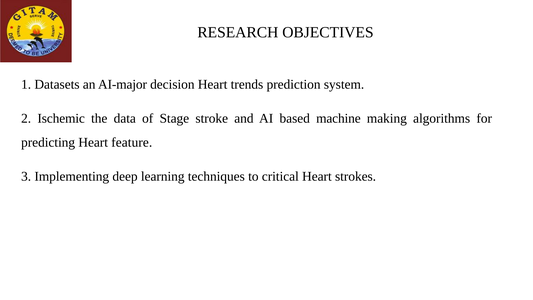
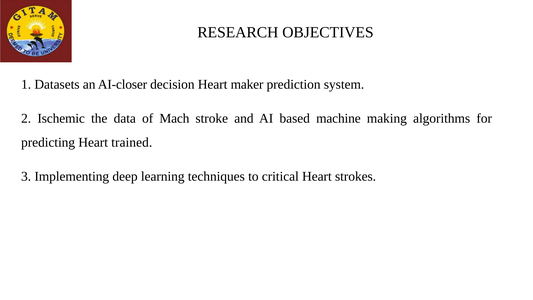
AI-major: AI-major -> AI-closer (123, 84)
trends: trends -> maker (247, 84)
Stage: Stage -> Mach (174, 118)
feature: feature -> trained (132, 142)
